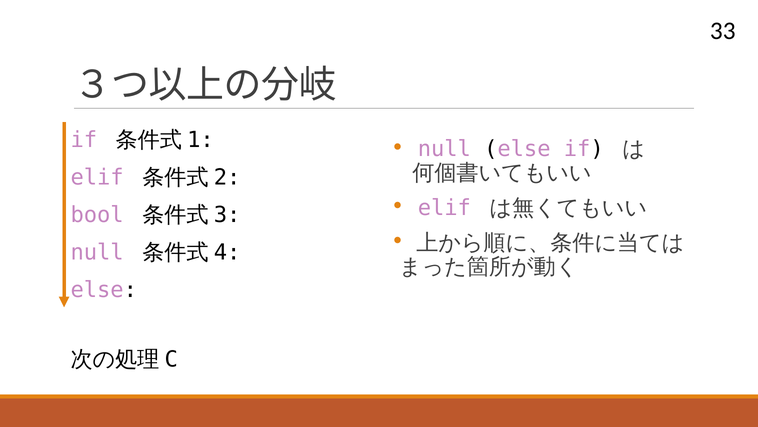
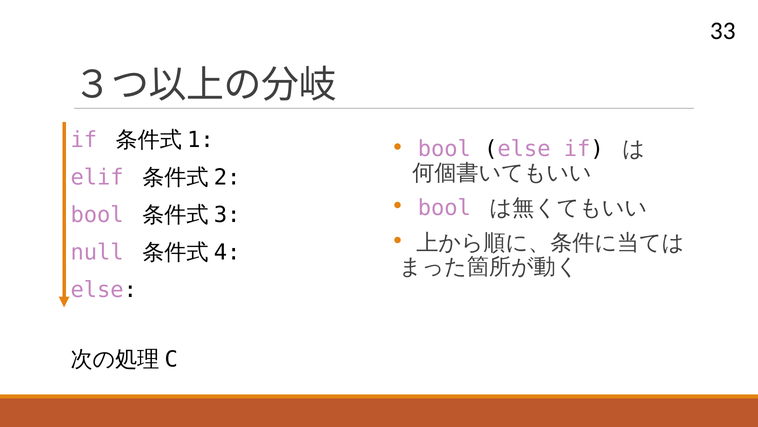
null: null -> bool (444, 149)
elif: elif -> bool (444, 208)
